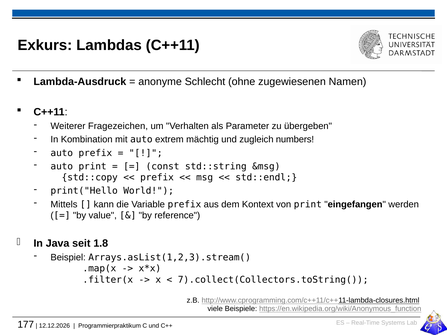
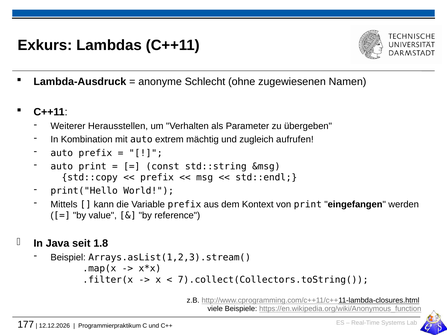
Fragezeichen: Fragezeichen -> Herausstellen (118, 126)
numbers: numbers -> aufrufen (295, 140)
